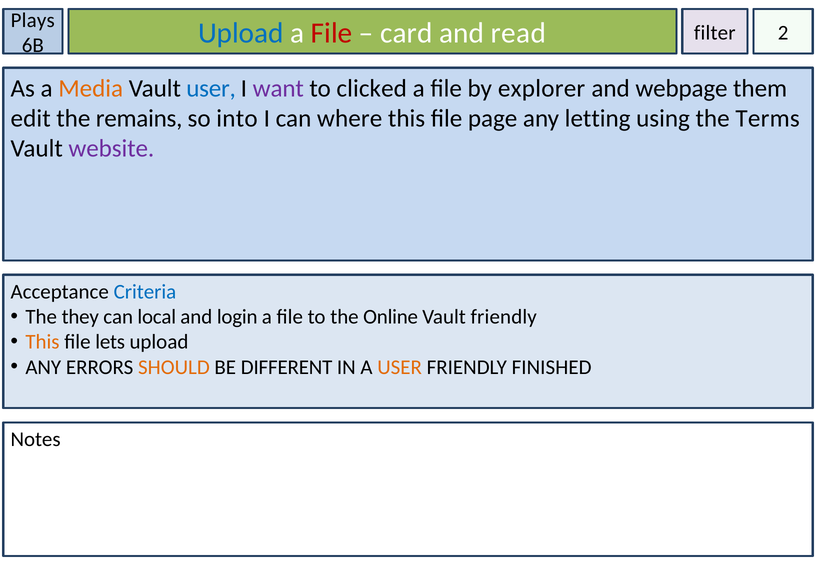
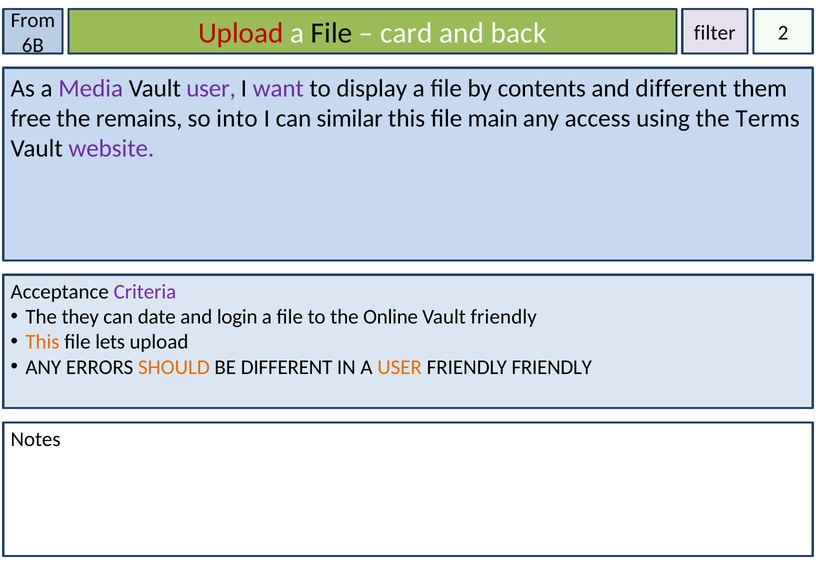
Plays: Plays -> From (33, 20)
Upload colour: blue -> red (241, 33)
File colour: red -> black (332, 33)
read: read -> back (518, 33)
Media colour: orange -> purple (91, 88)
user colour: blue -> purple (211, 88)
clicked: clicked -> display (372, 88)
explorer: explorer -> contents (542, 88)
and webpage: webpage -> different (681, 88)
edit: edit -> free (31, 118)
where: where -> similar (350, 118)
page: page -> main (493, 118)
letting: letting -> access (598, 118)
Criteria colour: blue -> purple (145, 292)
local: local -> date (157, 317)
FRIENDLY FINISHED: FINISHED -> FRIENDLY (552, 367)
